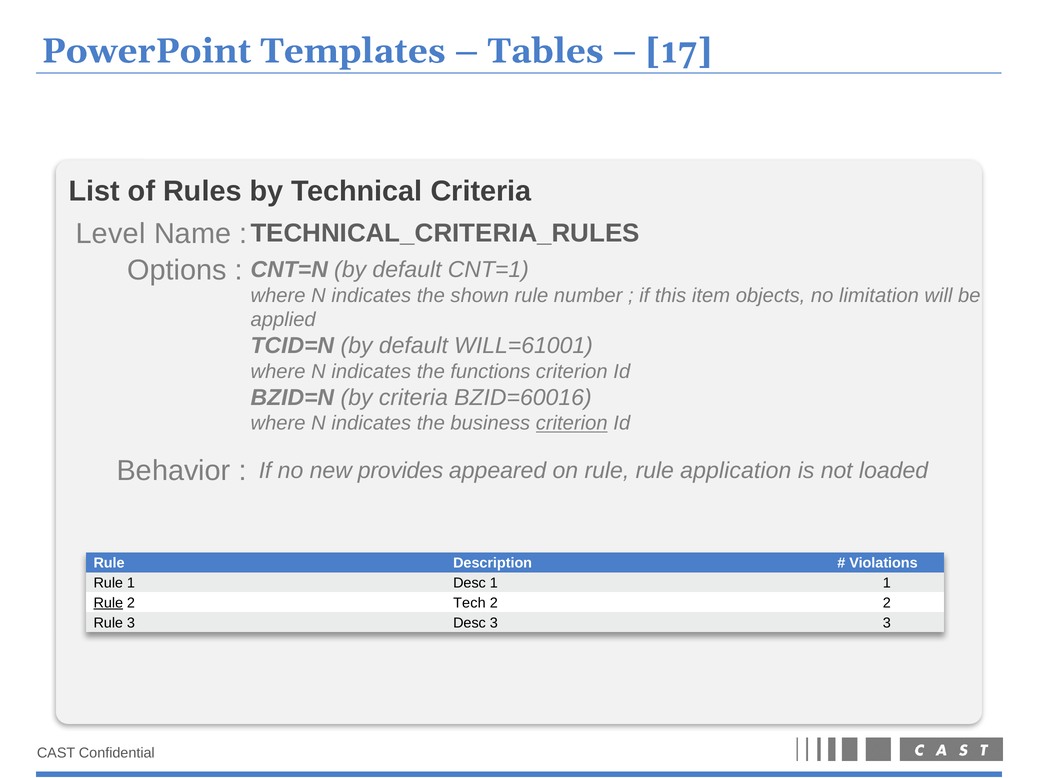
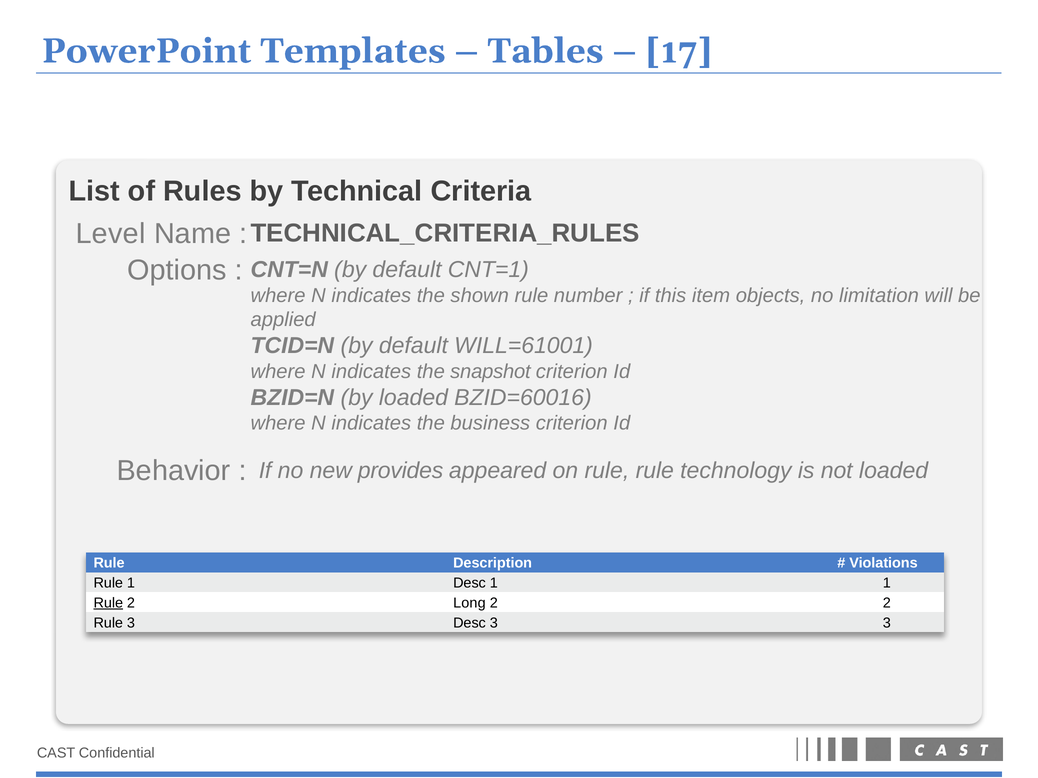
functions: functions -> snapshot (490, 372)
by criteria: criteria -> loaded (413, 398)
criterion underline: present -> none (572, 424)
application: application -> technology (736, 471)
Tech: Tech -> Long (469, 603)
